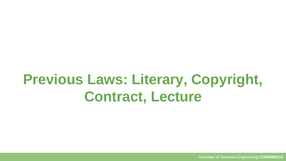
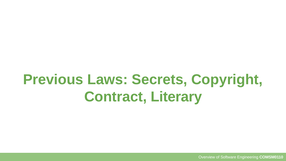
Literary: Literary -> Secrets (160, 80)
Lecture: Lecture -> Literary (176, 97)
